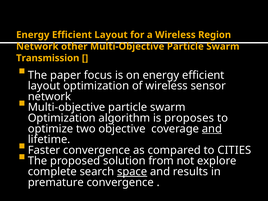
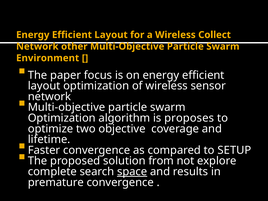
Region: Region -> Collect (215, 35)
Transmission: Transmission -> Environment (48, 58)
and underline: present -> none (212, 129)
CITIES: CITIES -> SETUP (234, 150)
